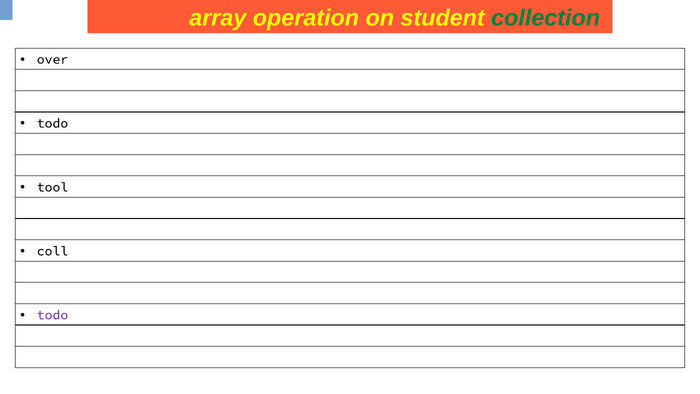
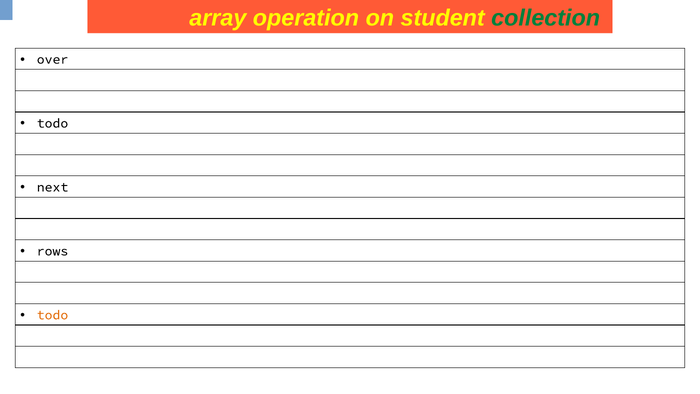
tool: tool -> next (52, 187)
coll: coll -> rows (52, 251)
todo colour: purple -> orange (52, 315)
